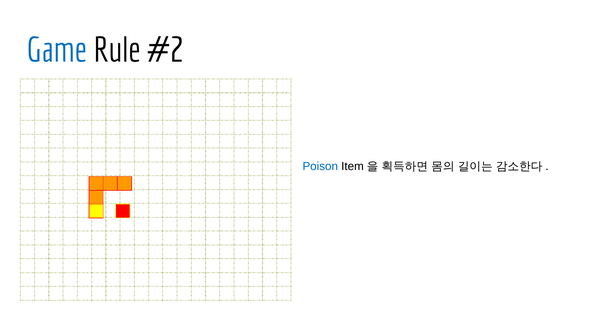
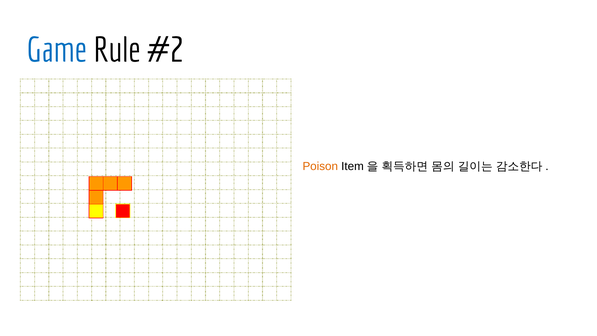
Poison colour: blue -> orange (320, 166)
